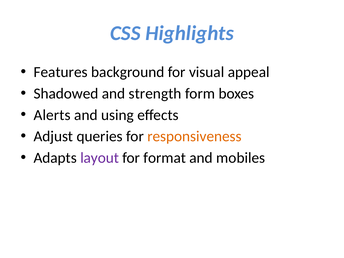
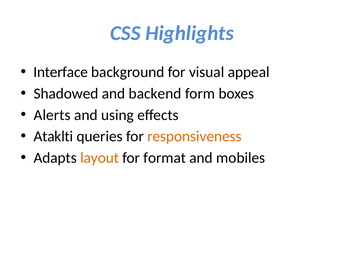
Features: Features -> Interface (61, 72)
strength: strength -> backend (155, 94)
Adjust: Adjust -> Ataklti (53, 136)
layout colour: purple -> orange (100, 158)
